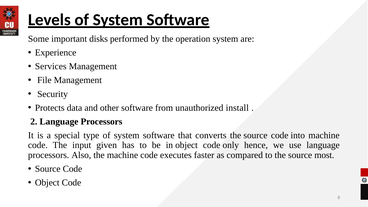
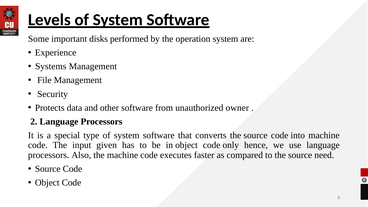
Services: Services -> Systems (51, 66)
install: install -> owner (237, 108)
most: most -> need (324, 155)
